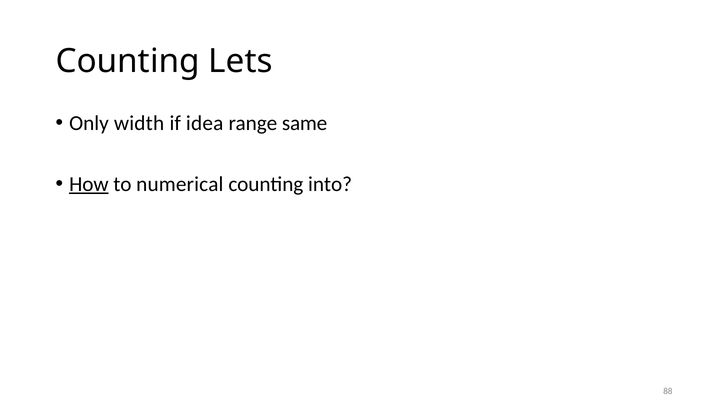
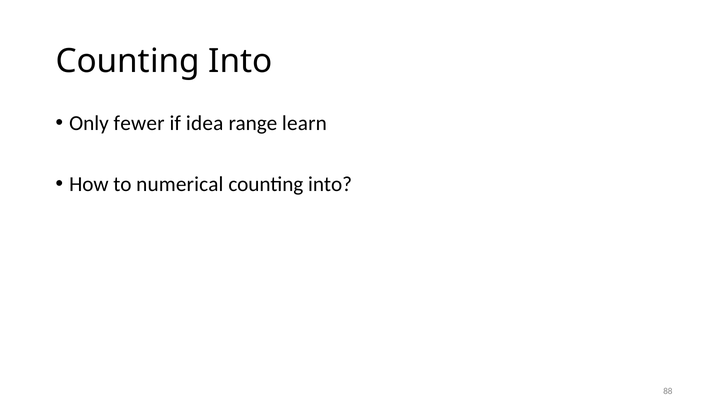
Lets: Lets -> Into (240, 61)
width: width -> fewer (139, 123)
same: same -> learn (304, 123)
How underline: present -> none (89, 184)
